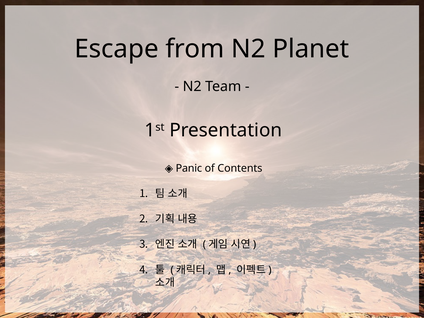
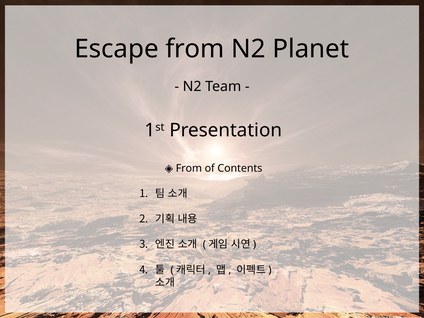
Panic: Panic -> From (189, 168)
